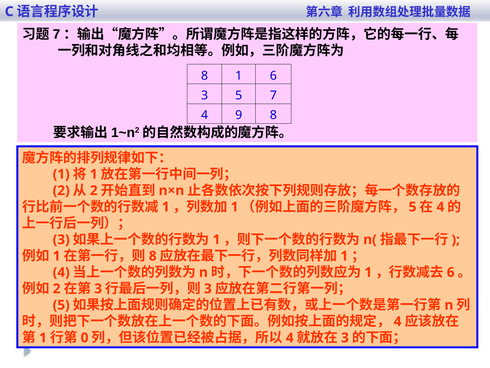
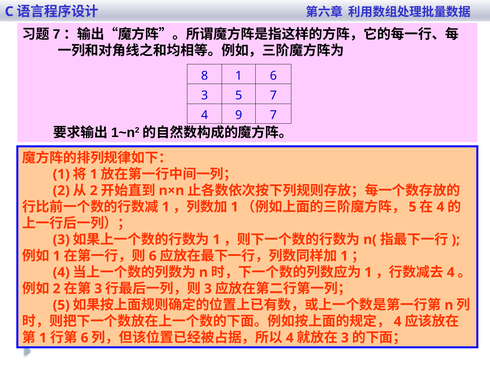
9 8: 8 -> 7 (273, 115)
8: 8 -> 6 (153, 256)
6: 6 -> 4 (451, 272)
0: 0 -> 6 (85, 337)
